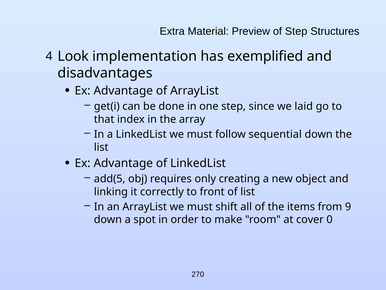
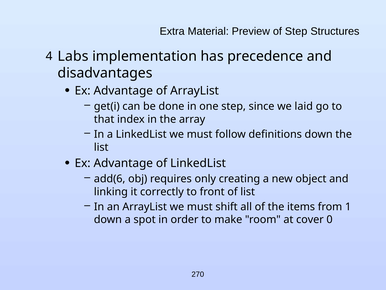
Look: Look -> Labs (73, 56)
exemplified: exemplified -> precedence (265, 56)
sequential: sequential -> definitions (275, 134)
add(5: add(5 -> add(6 (110, 179)
9: 9 -> 1 (348, 206)
